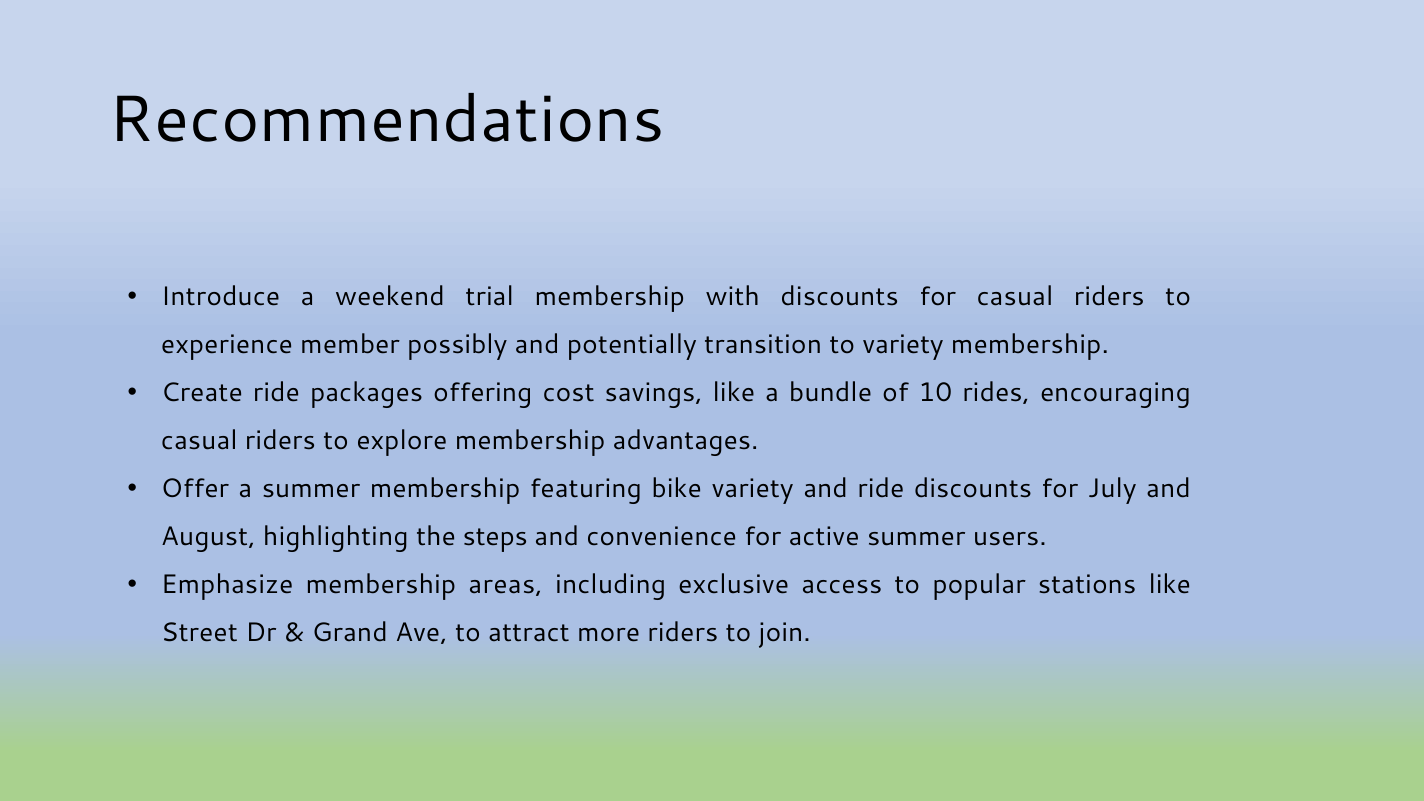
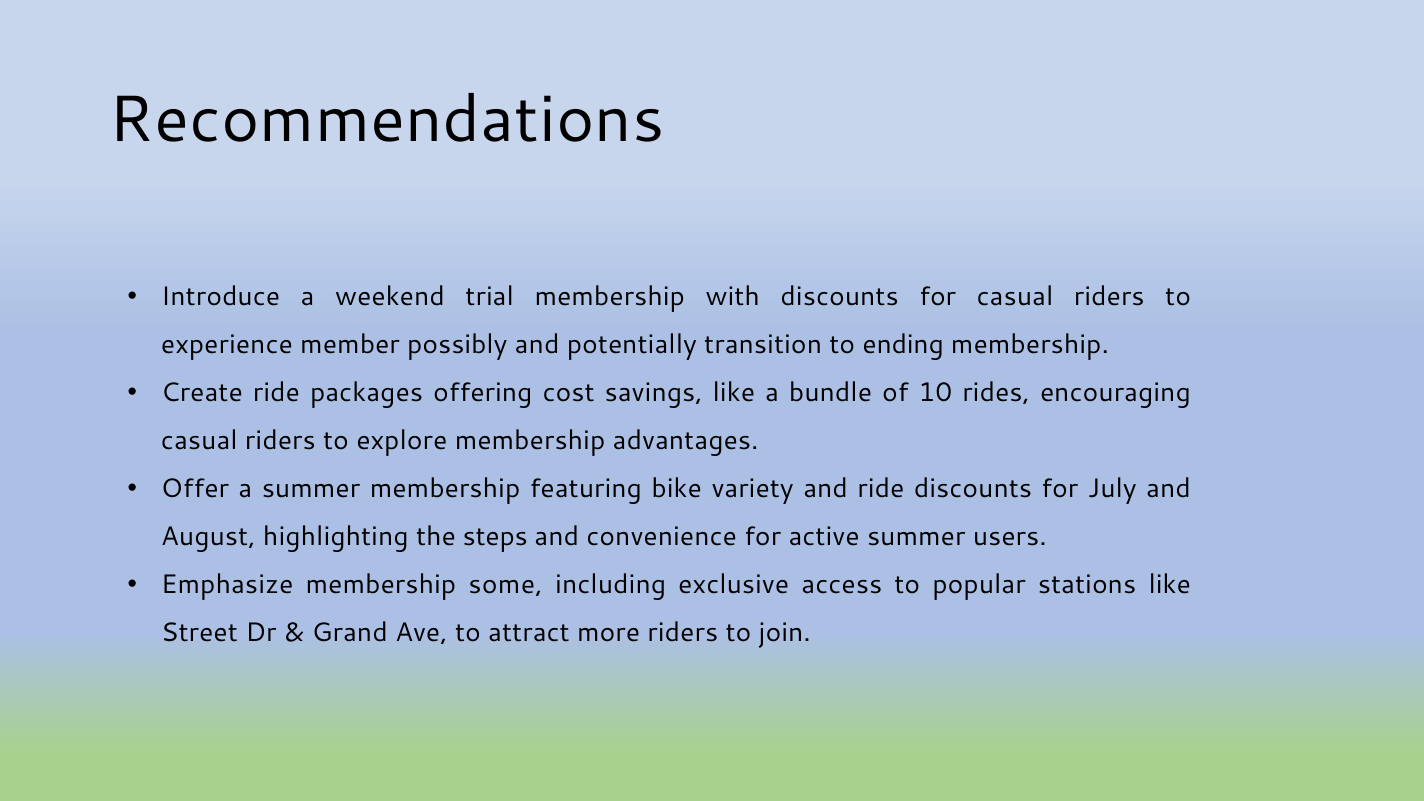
to variety: variety -> ending (903, 345)
areas: areas -> some (506, 585)
